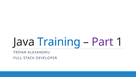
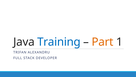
Part colour: purple -> orange (102, 42)
